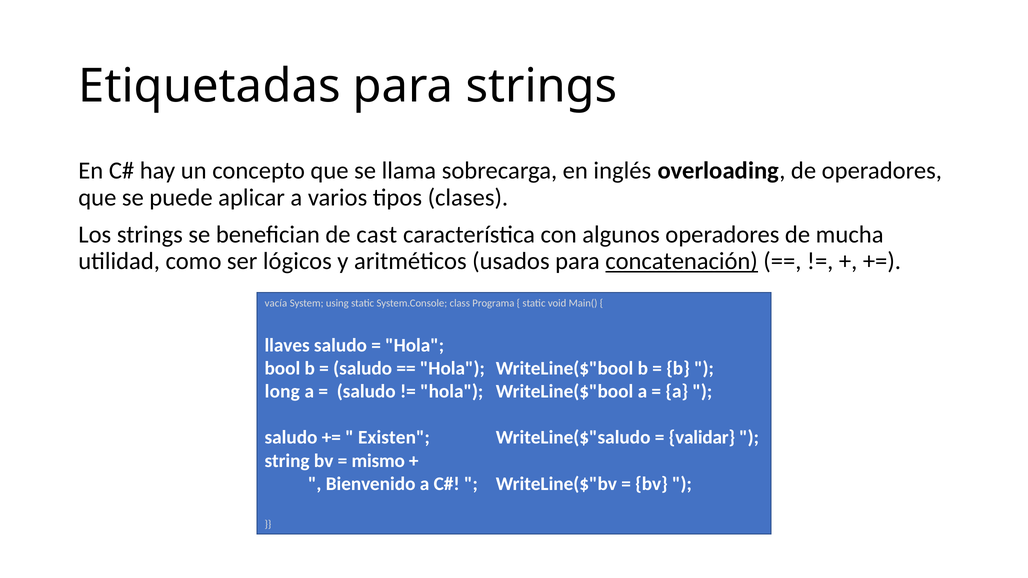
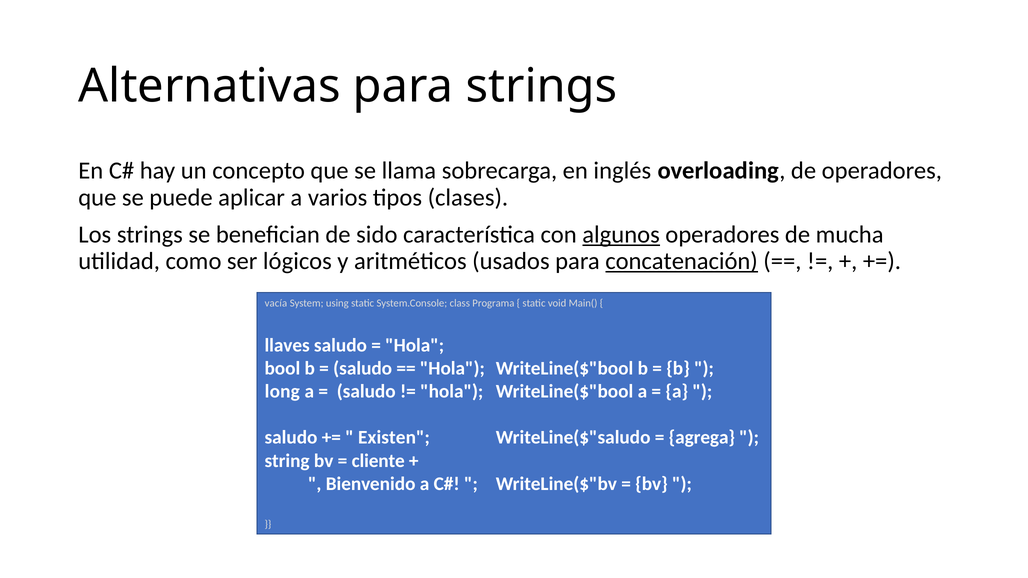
Etiquetadas: Etiquetadas -> Alternativas (210, 86)
cast: cast -> sido (377, 235)
algunos underline: none -> present (621, 235)
validar: validar -> agrega (702, 438)
mismo: mismo -> cliente (378, 461)
